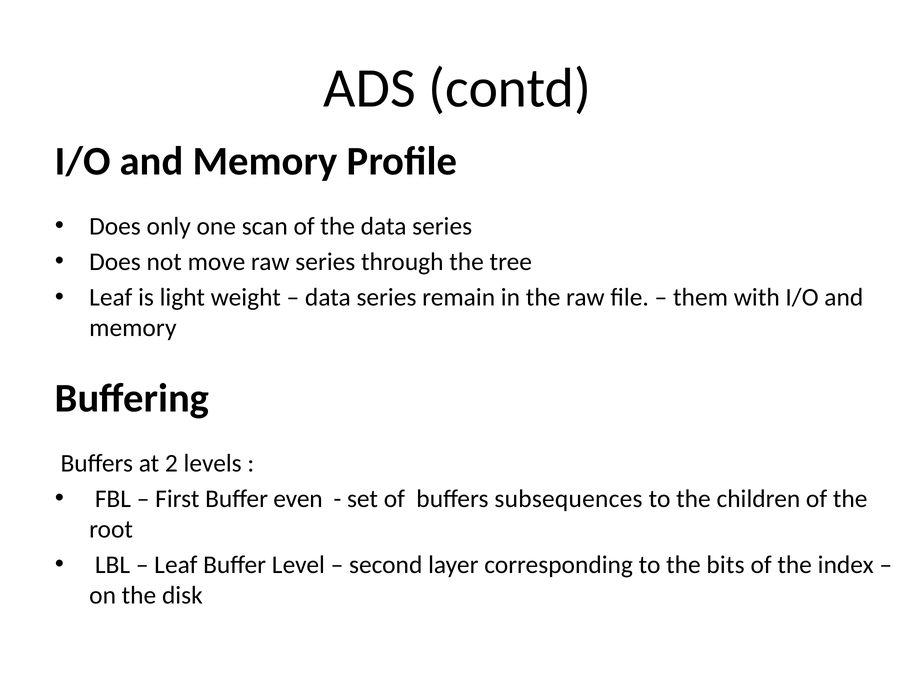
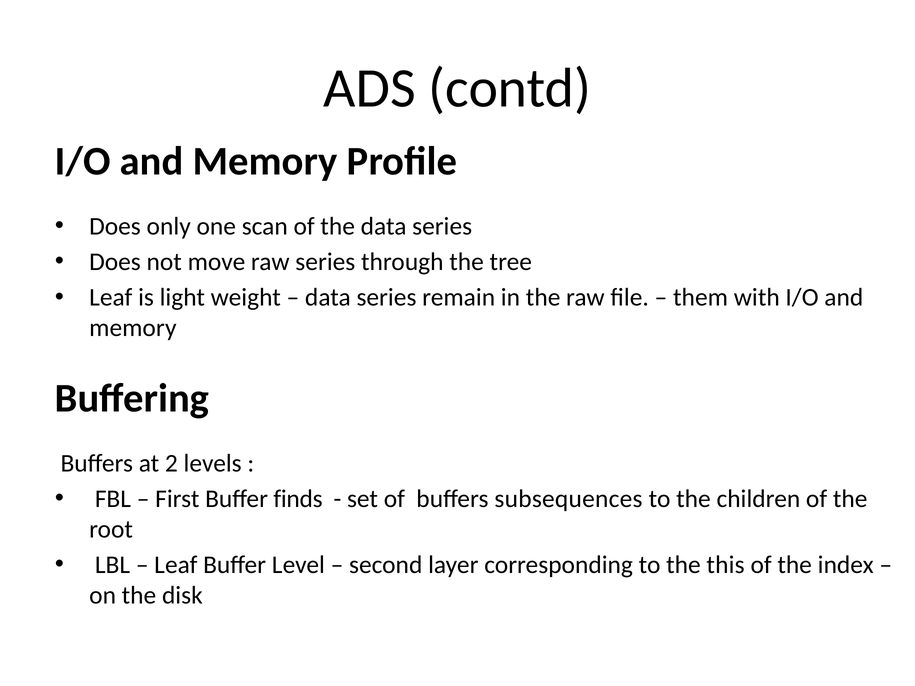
even: even -> finds (298, 499)
bits: bits -> this (726, 565)
